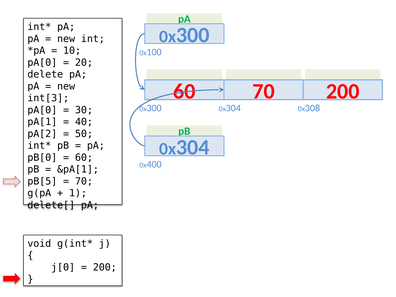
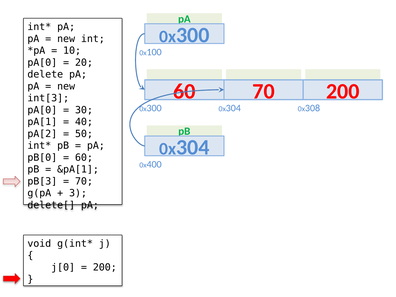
pB[5: pB[5 -> pB[3 (42, 181)
1: 1 -> 3 (78, 193)
